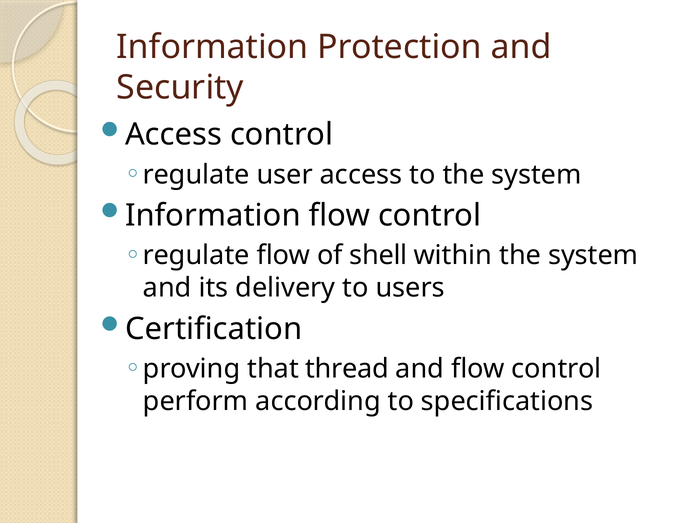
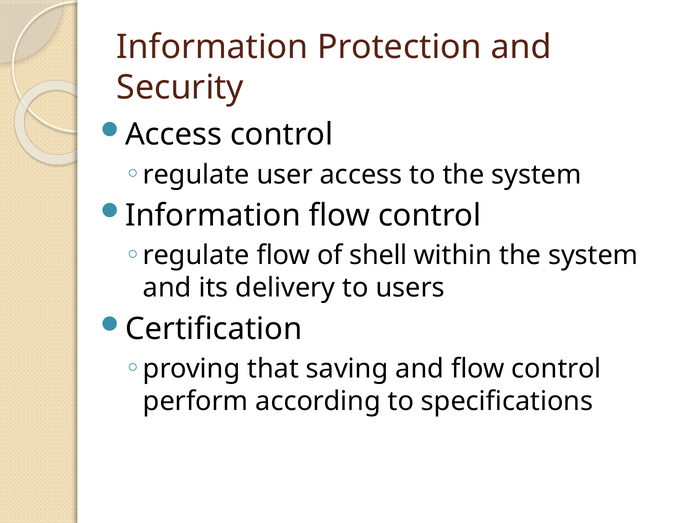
thread: thread -> saving (347, 369)
